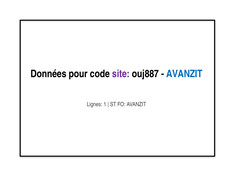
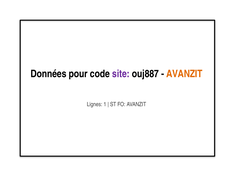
AVANZIT colour: blue -> orange (184, 74)
